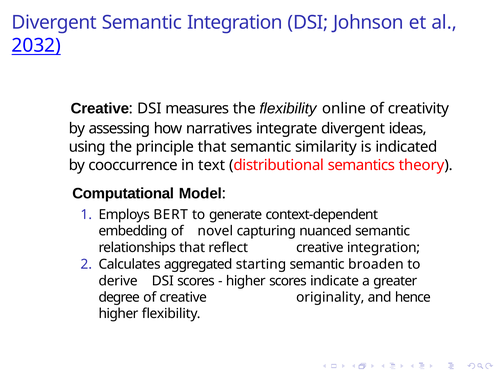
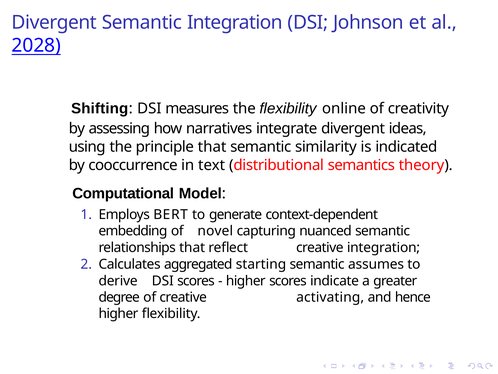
2032: 2032 -> 2028 (36, 46)
Creative: Creative -> Shifting (100, 108)
broaden: broaden -> assumes (376, 264)
originality: originality -> activating (330, 297)
